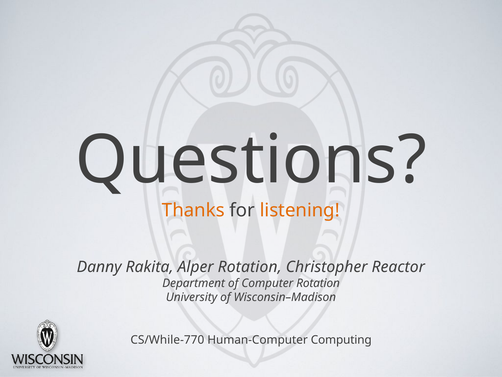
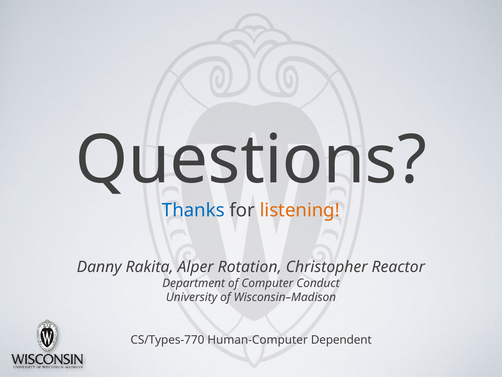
Thanks colour: orange -> blue (193, 210)
Computer Rotation: Rotation -> Conduct (318, 283)
CS/While-770: CS/While-770 -> CS/Types-770 (167, 339)
Computing: Computing -> Dependent (341, 339)
